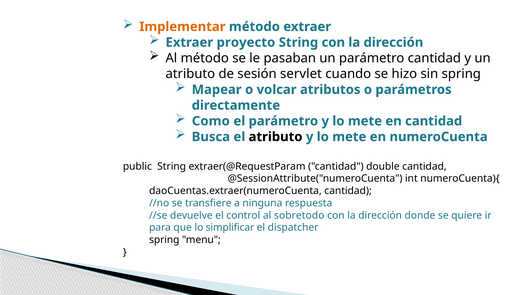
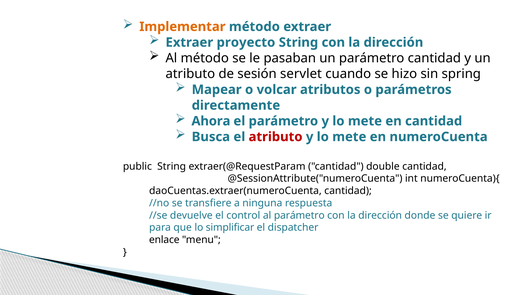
Como: Como -> Ahora (211, 121)
atributo colour: black -> red (276, 137)
al sobretodo: sobretodo -> parámetro (299, 215)
spring: spring -> enlace (164, 240)
